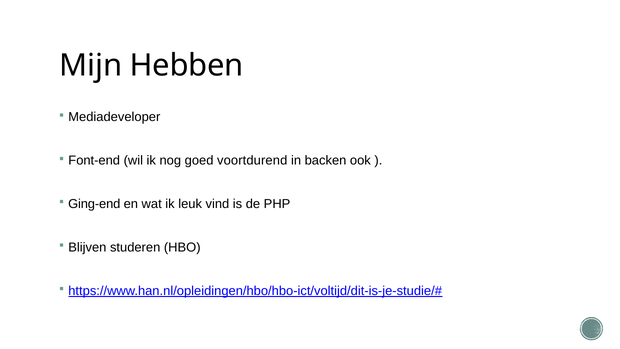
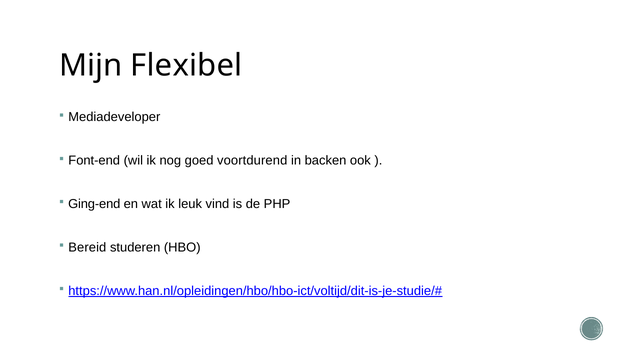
Hebben: Hebben -> Flexibel (186, 65)
Blijven: Blijven -> Bereid (87, 247)
